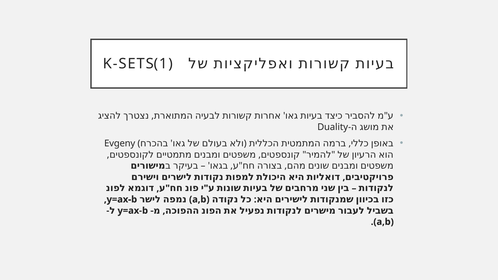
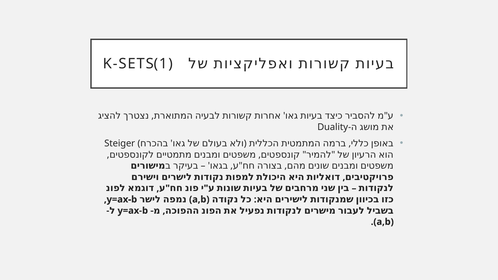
Evgeny: Evgeny -> Steiger (120, 143)
